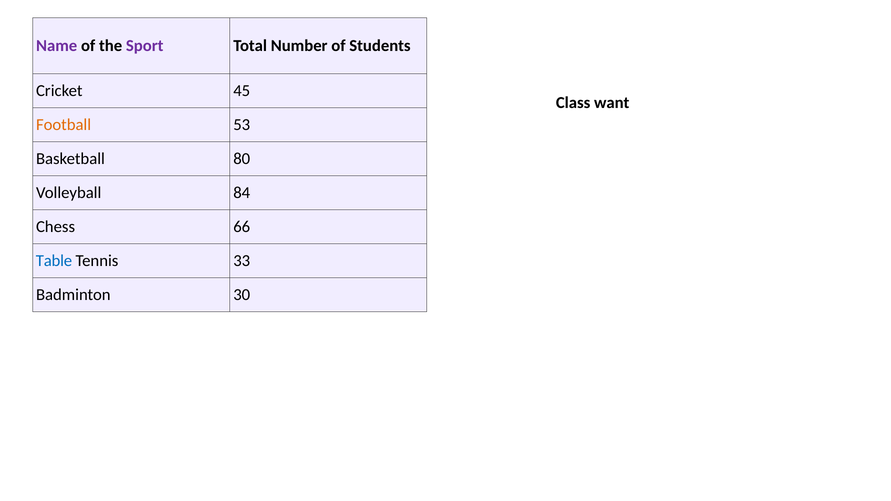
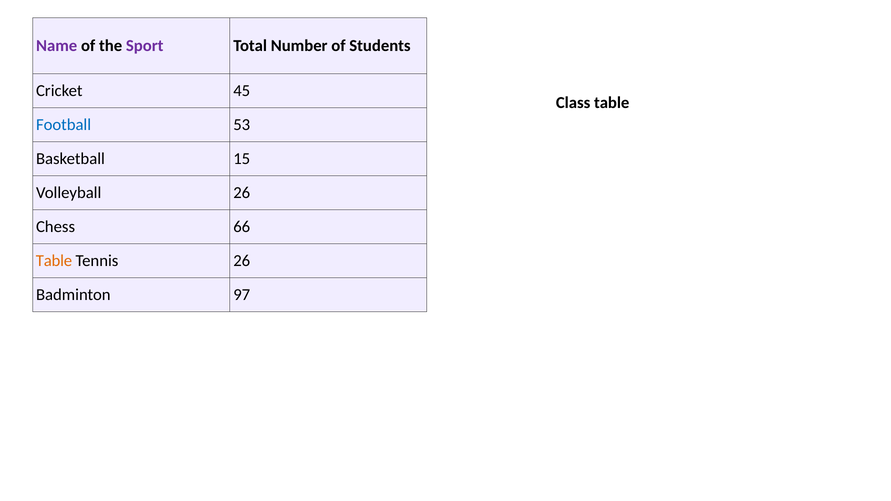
Class want: want -> table (612, 103)
Football colour: orange -> blue (64, 125)
80: 80 -> 15 (242, 159)
Volleyball 84: 84 -> 26 (242, 193)
Table colour: blue -> orange (54, 261)
Tennis 33: 33 -> 26 (242, 261)
30: 30 -> 97 (242, 295)
